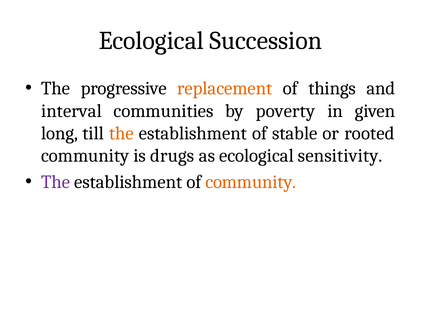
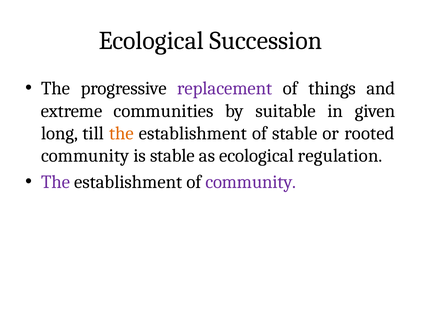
replacement colour: orange -> purple (225, 88)
interval: interval -> extreme (72, 111)
poverty: poverty -> suitable (286, 111)
is drugs: drugs -> stable (172, 156)
sensitivity: sensitivity -> regulation (340, 156)
community colour: orange -> purple (251, 182)
